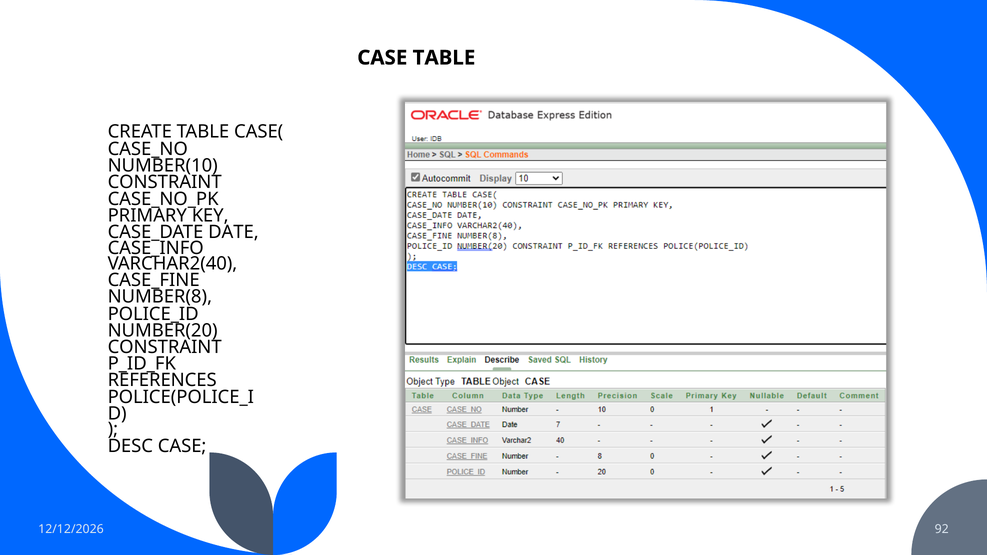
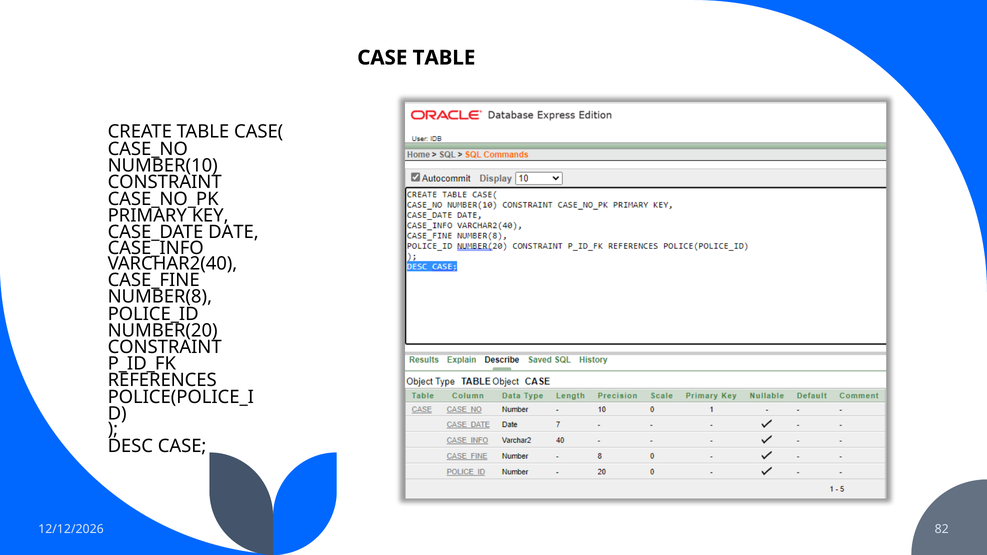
92: 92 -> 82 (942, 529)
